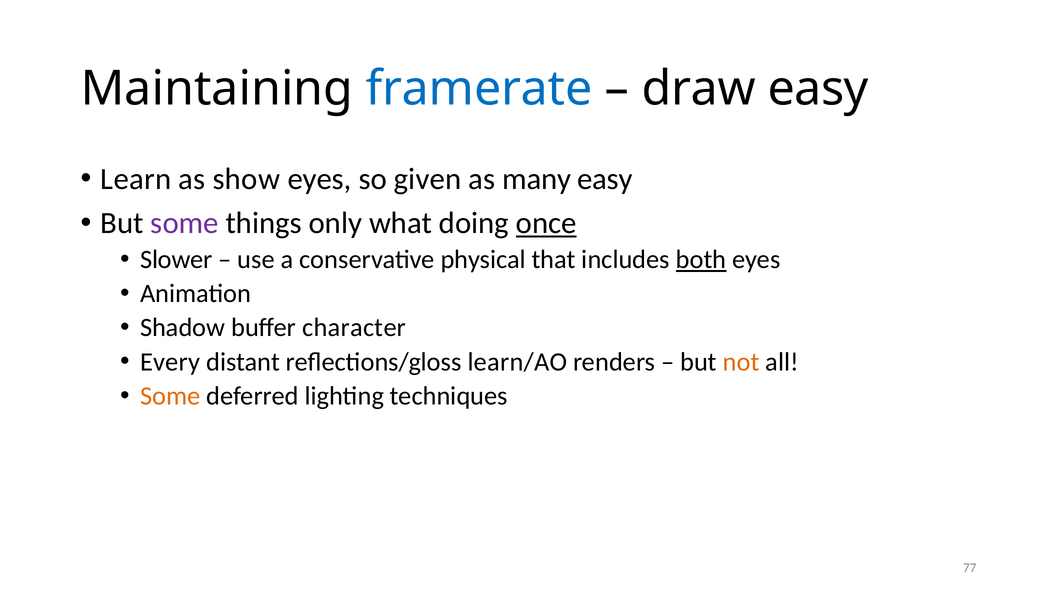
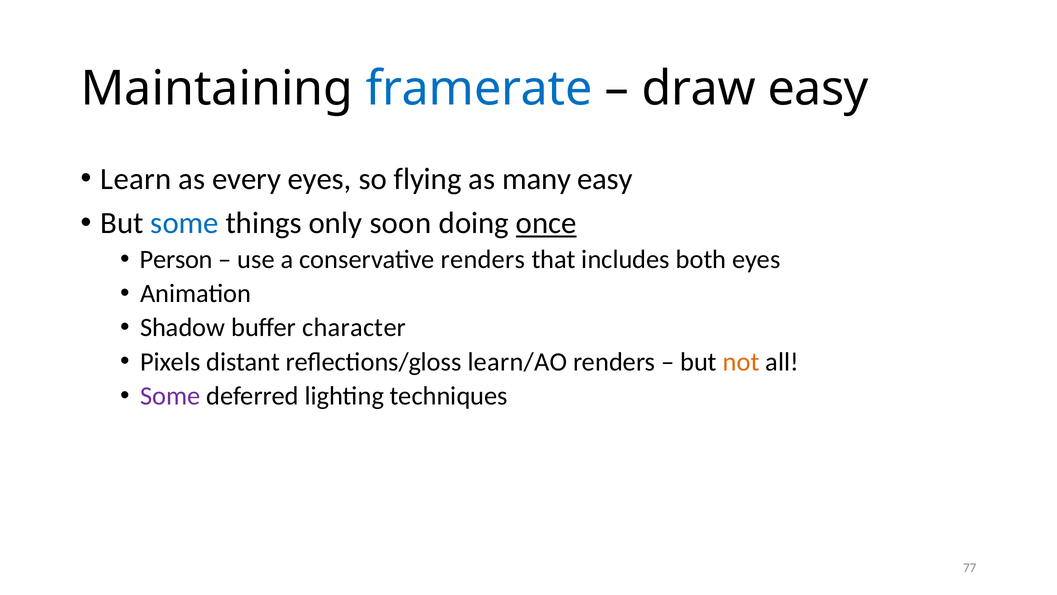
show: show -> every (247, 179)
given: given -> flying (428, 179)
some colour: purple -> blue (185, 223)
what: what -> soon (400, 223)
Slower: Slower -> Person (176, 259)
conservative physical: physical -> renders (483, 259)
both underline: present -> none (701, 259)
Every: Every -> Pixels (170, 362)
Some colour: orange -> purple (170, 396)
